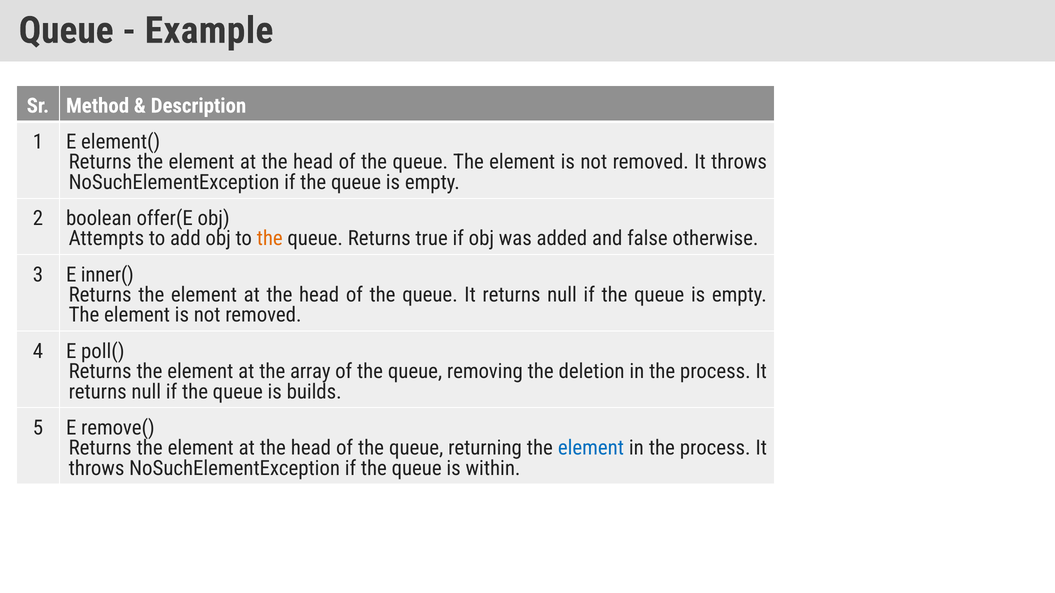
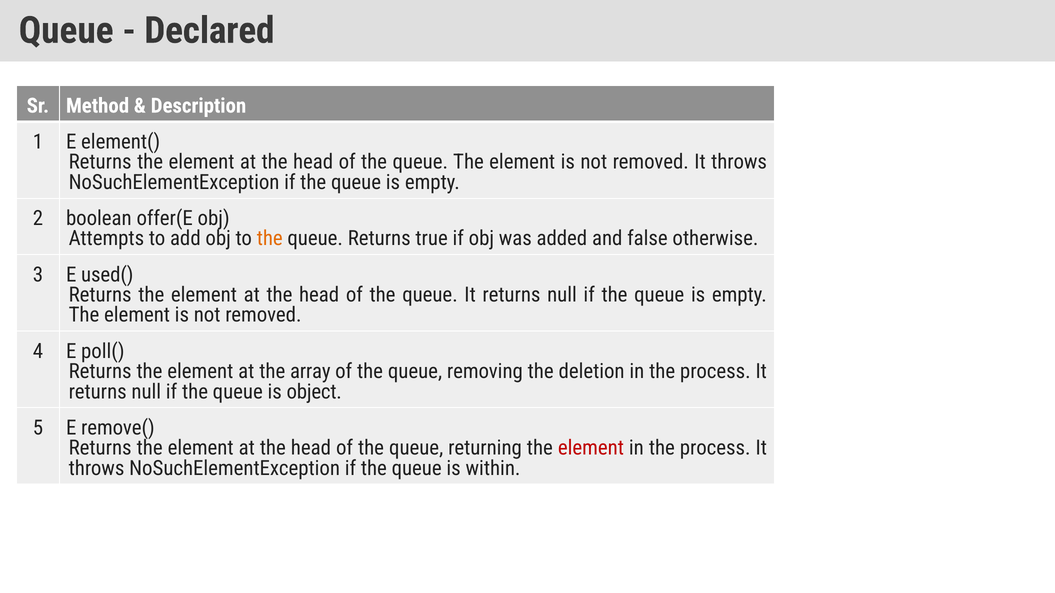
Example: Example -> Declared (209, 31)
inner(: inner( -> used( (107, 275)
builds: builds -> object (314, 392)
element colour: blue -> red (591, 448)
